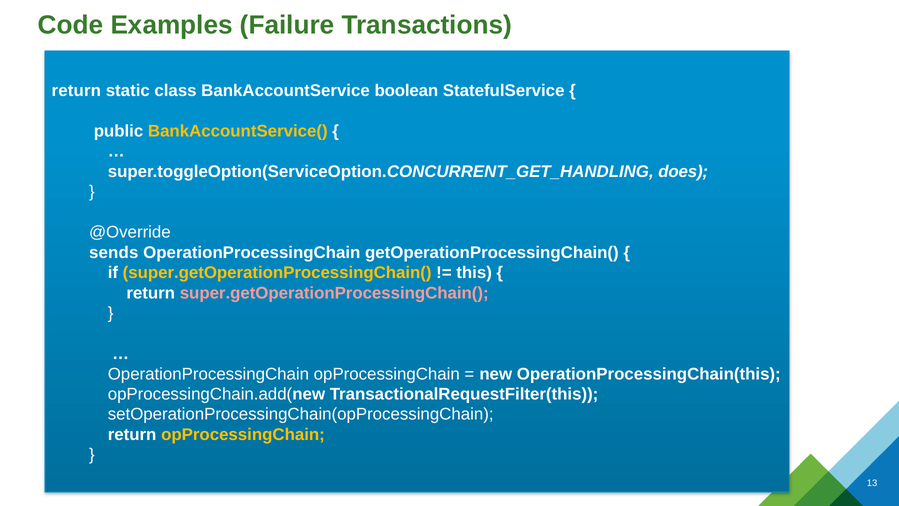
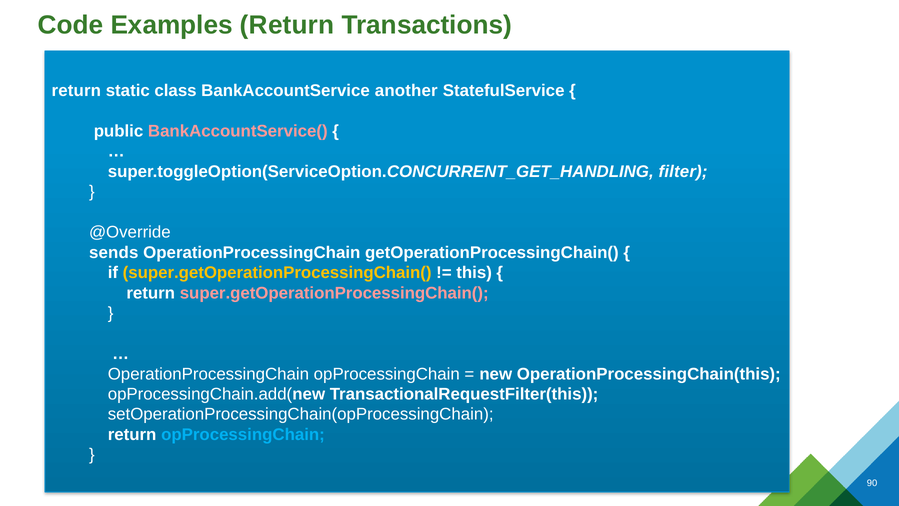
Examples Failure: Failure -> Return (287, 25)
boolean: boolean -> another (406, 91)
BankAccountService( colour: yellow -> pink (238, 131)
does: does -> filter (683, 171)
opProcessingChain colour: yellow -> light blue (243, 435)
13: 13 -> 90 (872, 483)
